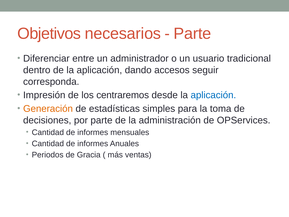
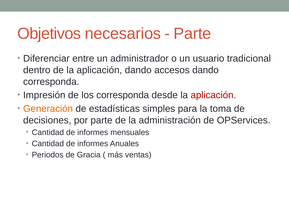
accesos seguir: seguir -> dando (205, 70)
los centraremos: centraremos -> corresponda (123, 95)
aplicación colour: blue -> red (213, 95)
